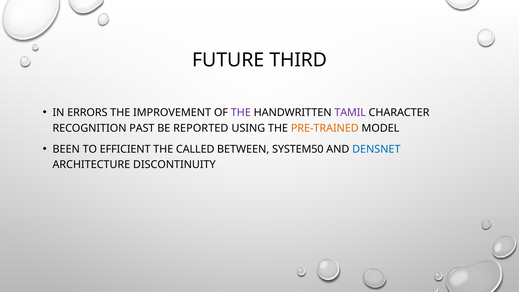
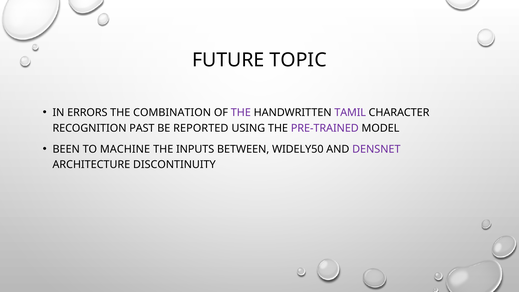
THIRD: THIRD -> TOPIC (298, 60)
IMPROVEMENT: IMPROVEMENT -> COMBINATION (172, 113)
PRE-TRAINED colour: orange -> purple (325, 128)
EFFICIENT: EFFICIENT -> MACHINE (125, 149)
CALLED: CALLED -> INPUTS (195, 149)
SYSTEM50: SYSTEM50 -> WIDELY50 (298, 149)
DENSNET colour: blue -> purple (376, 149)
